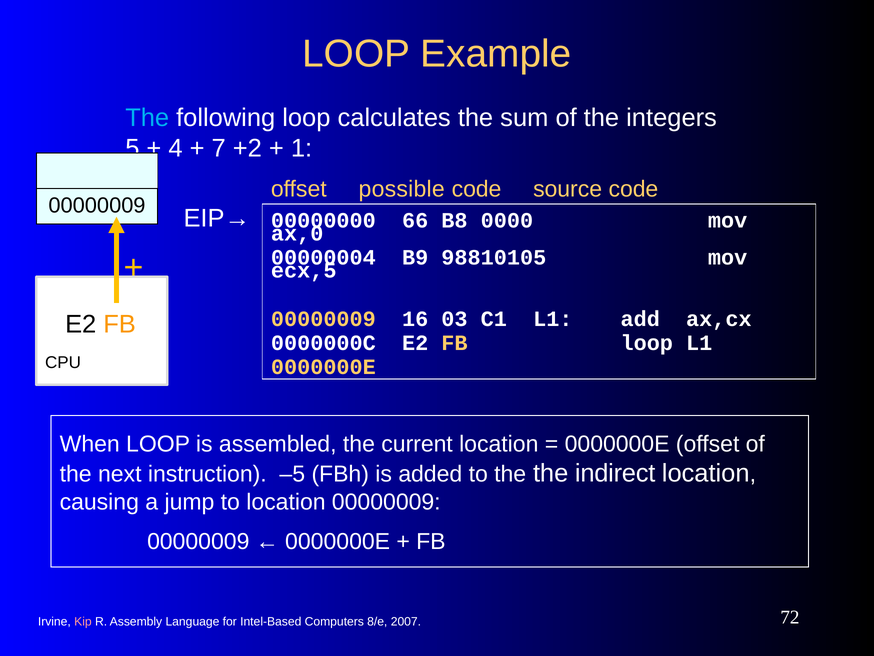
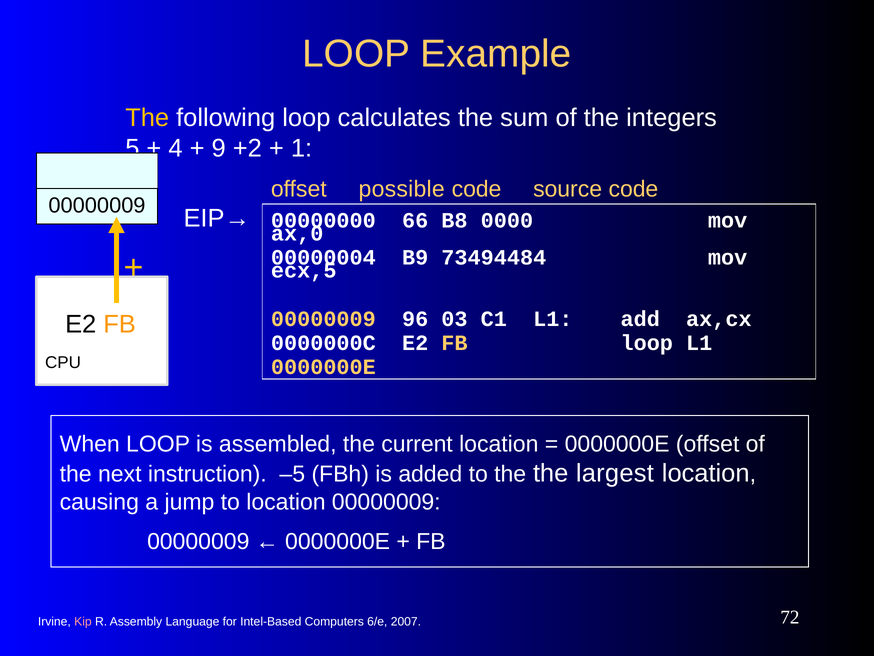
The colour: light blue -> yellow (147, 118)
7: 7 -> 9 (219, 148)
98810105: 98810105 -> 73494484 (494, 257)
16: 16 -> 96 (415, 319)
indirect: indirect -> largest (615, 473)
8/e: 8/e -> 6/e (377, 621)
